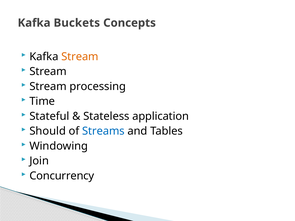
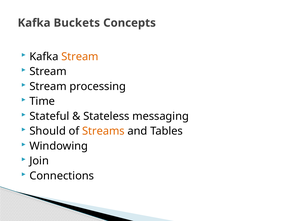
application: application -> messaging (161, 116)
Streams colour: blue -> orange (103, 131)
Concurrency: Concurrency -> Connections (62, 176)
